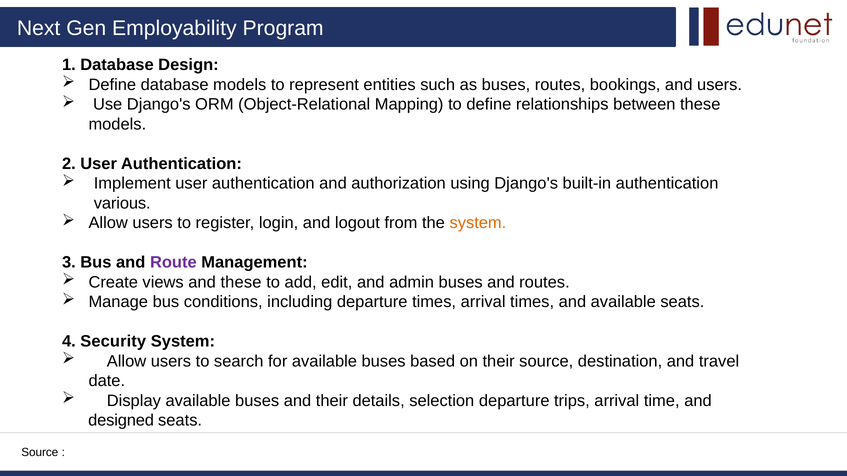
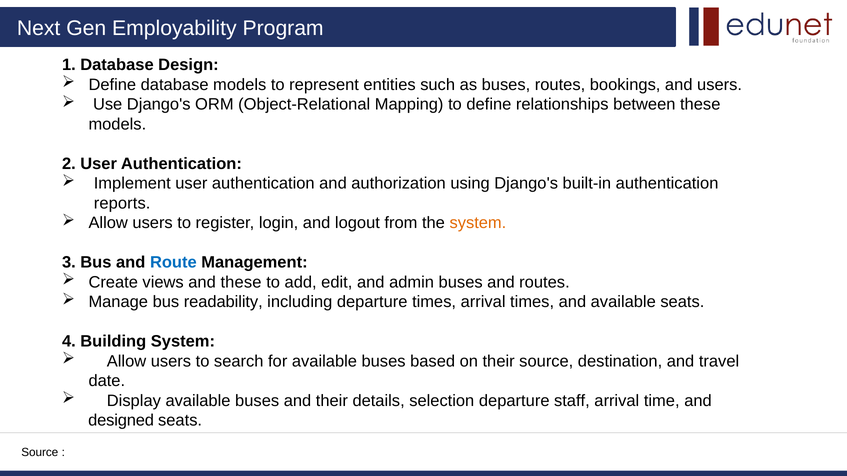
various: various -> reports (122, 203)
Route colour: purple -> blue (173, 263)
conditions: conditions -> readability (223, 302)
Security: Security -> Building (113, 342)
trips: trips -> staff (572, 401)
